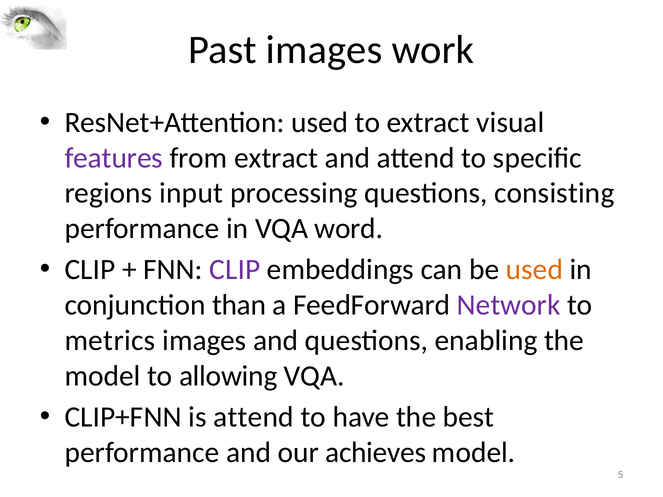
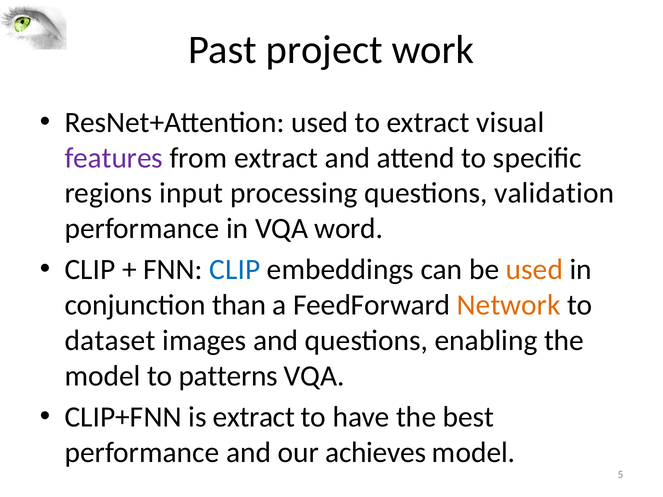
Past images: images -> project (324, 50)
consisting: consisting -> validation (554, 193)
CLIP colour: purple -> blue (235, 270)
Network colour: purple -> orange (509, 305)
metrics: metrics -> dataset (110, 341)
allowing: allowing -> patterns (228, 376)
is attend: attend -> extract (254, 417)
